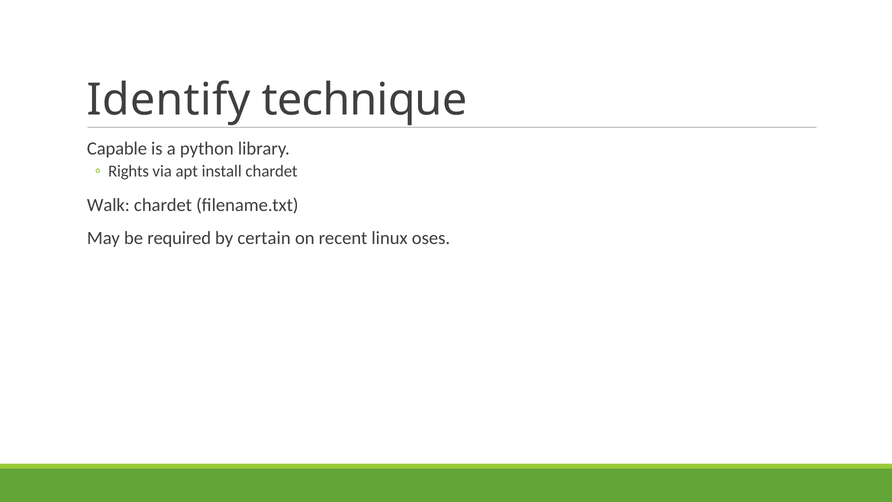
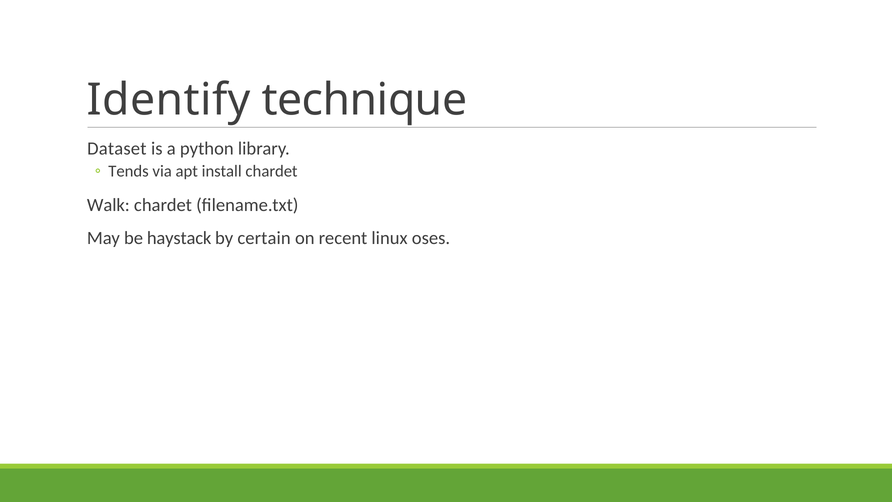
Capable: Capable -> Dataset (117, 148)
Rights: Rights -> Tends (129, 171)
required: required -> haystack (179, 238)
